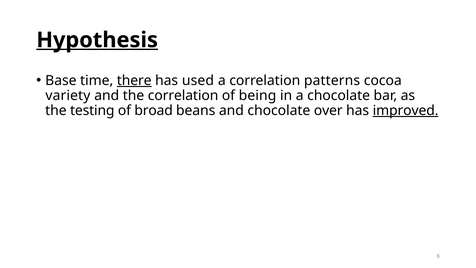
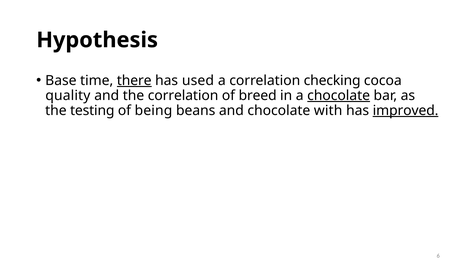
Hypothesis underline: present -> none (97, 40)
patterns: patterns -> checking (332, 80)
variety: variety -> quality (68, 95)
being: being -> breed (258, 95)
chocolate underline: none -> present (339, 95)
broad: broad -> being (153, 110)
over: over -> with (328, 110)
